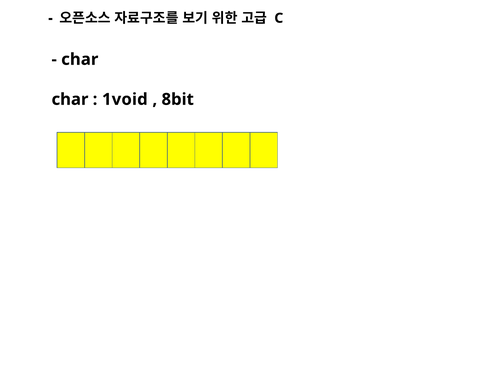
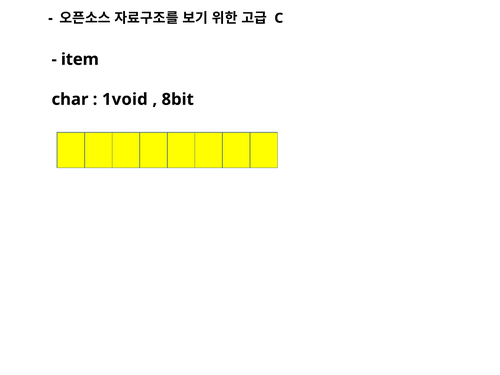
char: char -> item (80, 59)
